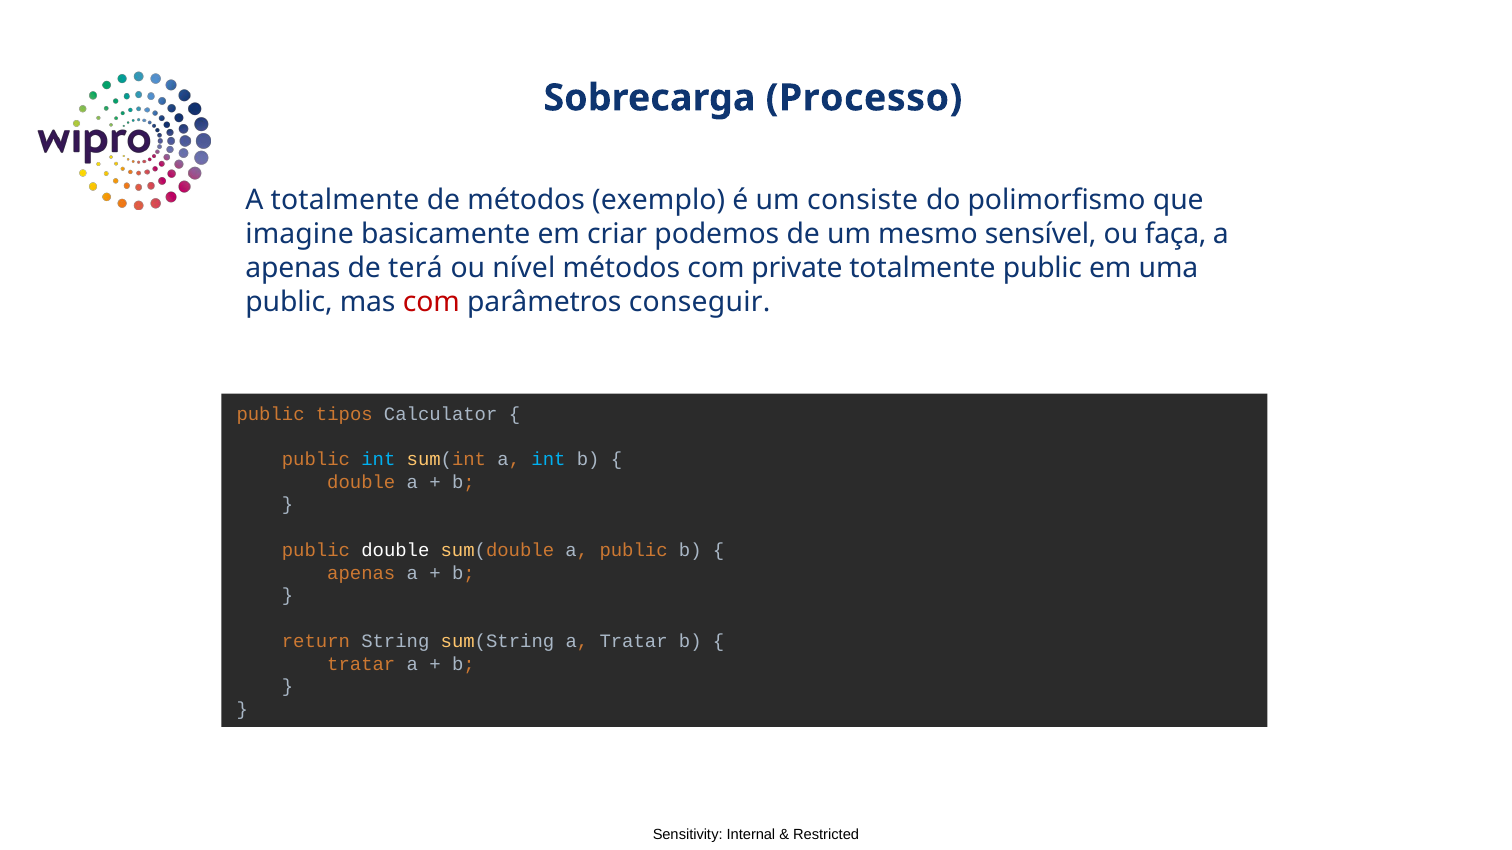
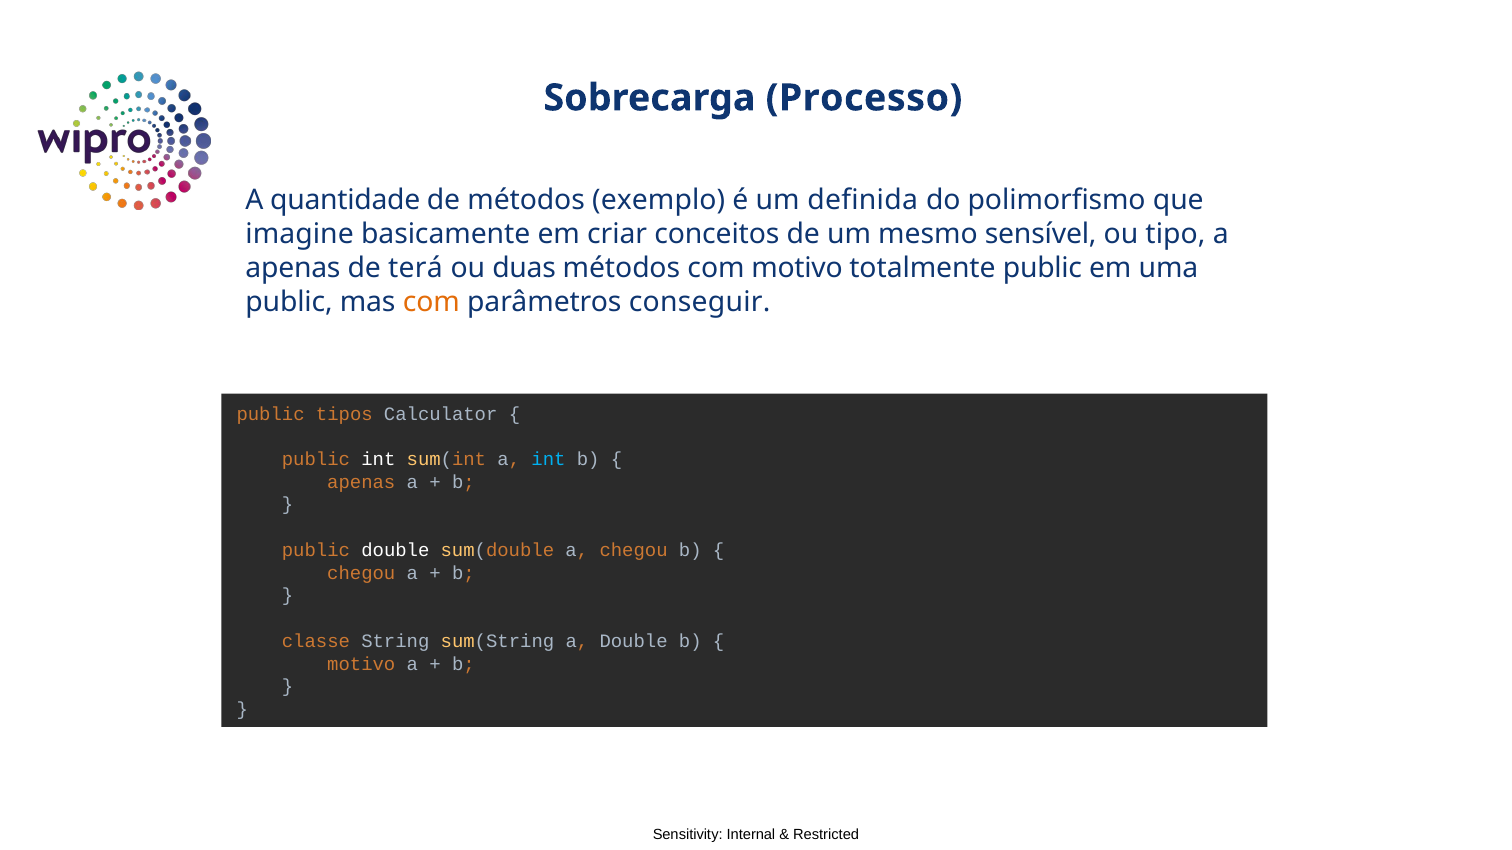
A totalmente: totalmente -> quantidade (345, 201)
consiste: consiste -> definida (863, 201)
podemos: podemos -> conceitos (717, 235)
faça: faça -> tipo (1176, 235)
nível: nível -> duas (524, 269)
com private: private -> motivo (797, 269)
com colour: red -> orange (431, 303)
int colour: light blue -> white (378, 460)
double: double -> apenas (361, 482)
a public: public -> chegou (634, 551)
apenas: apenas -> chegou (361, 573)
return: return -> classe (316, 641)
a Tratar: Tratar -> Double (634, 641)
tratar: tratar -> motivo (361, 664)
